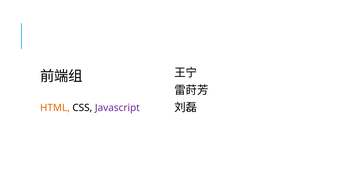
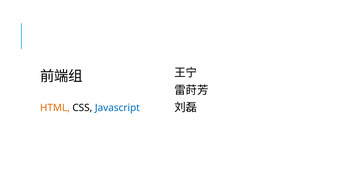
Javascript colour: purple -> blue (117, 107)
